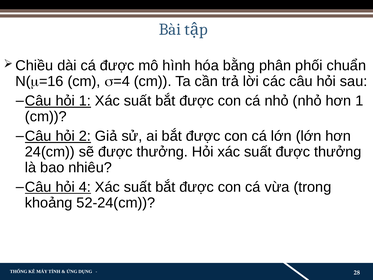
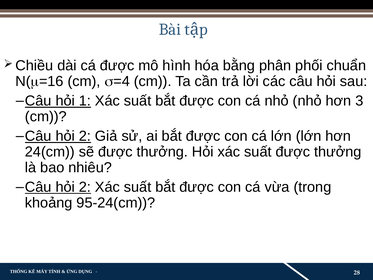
hơn 1: 1 -> 3 (359, 101)
4: 4 -> 2 (85, 187)
52-24(cm: 52-24(cm -> 95-24(cm (116, 203)
